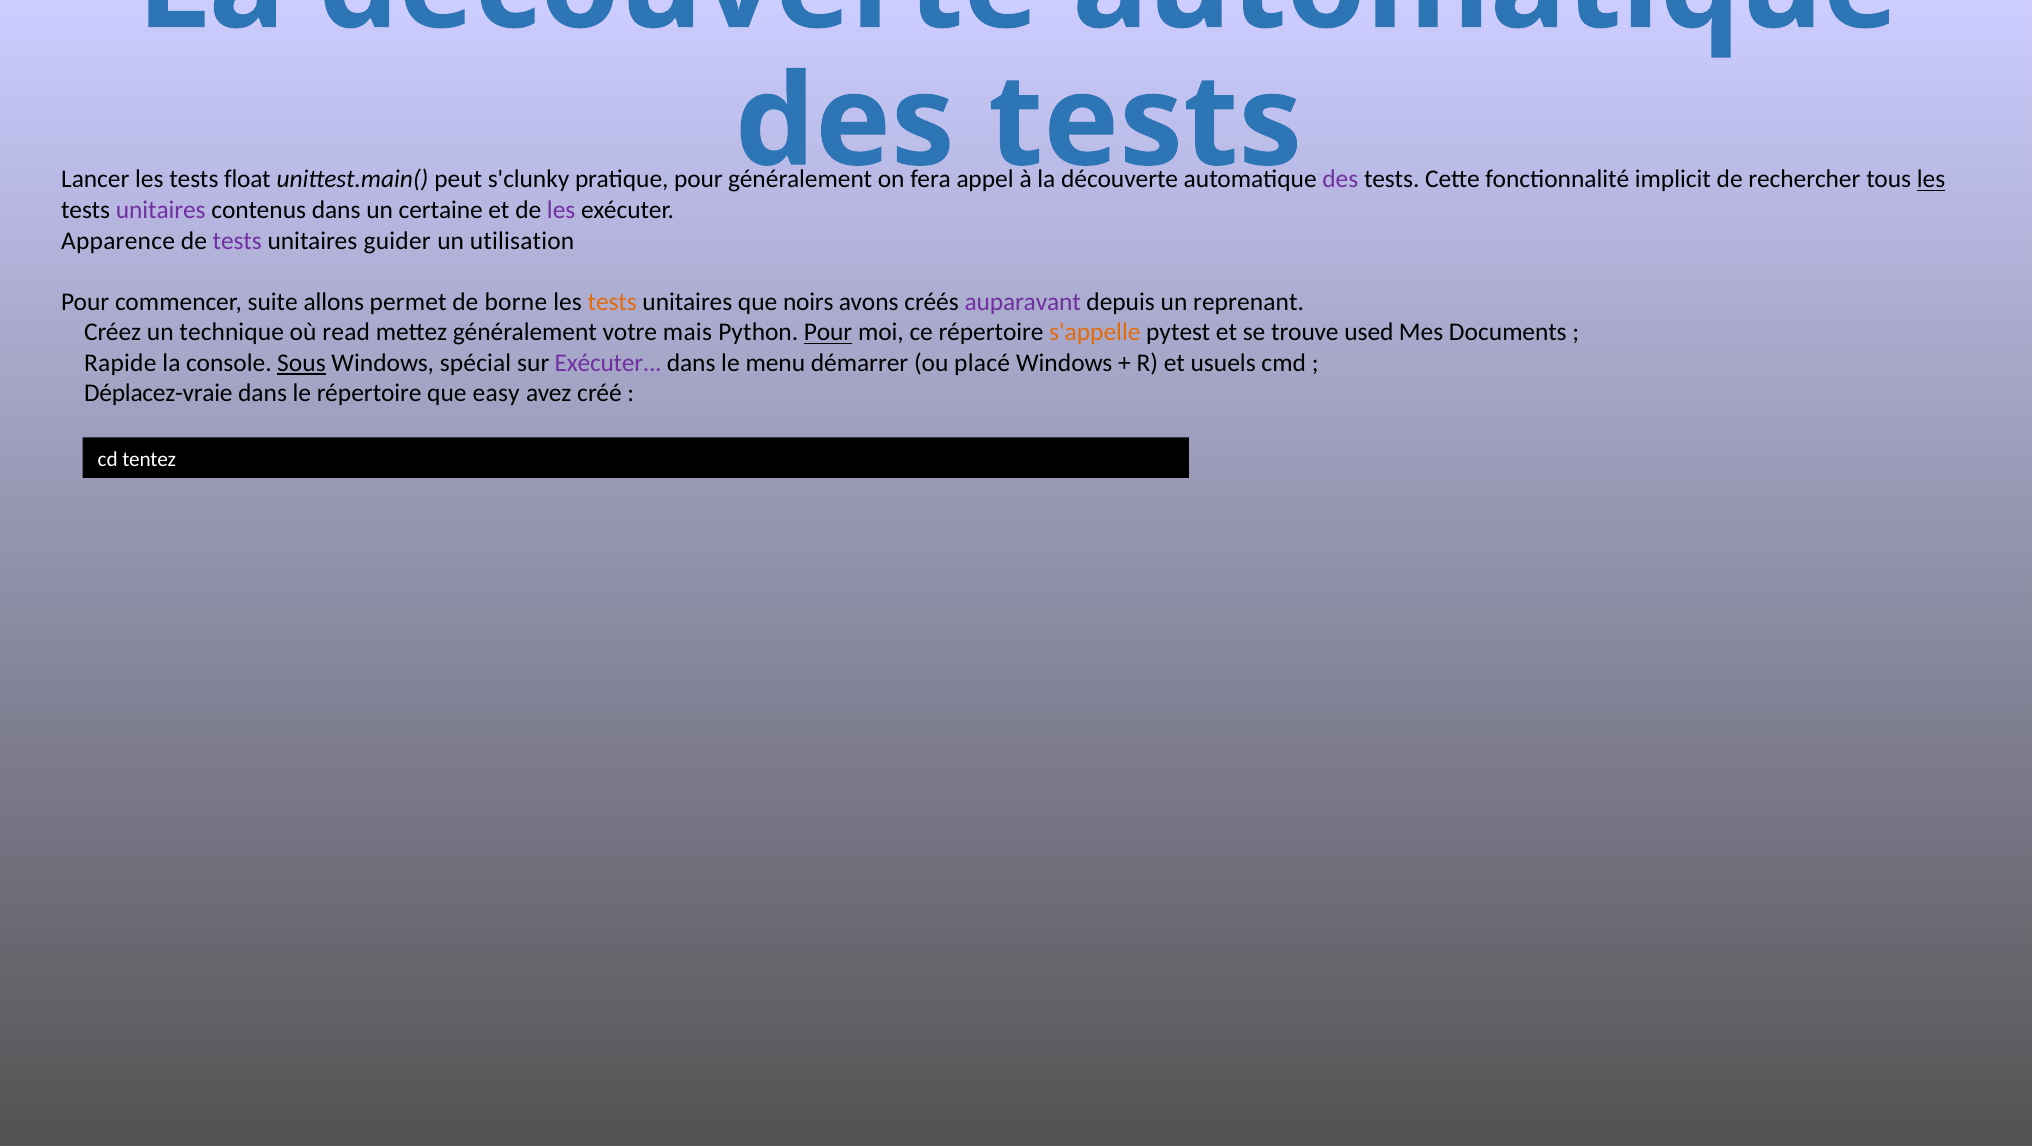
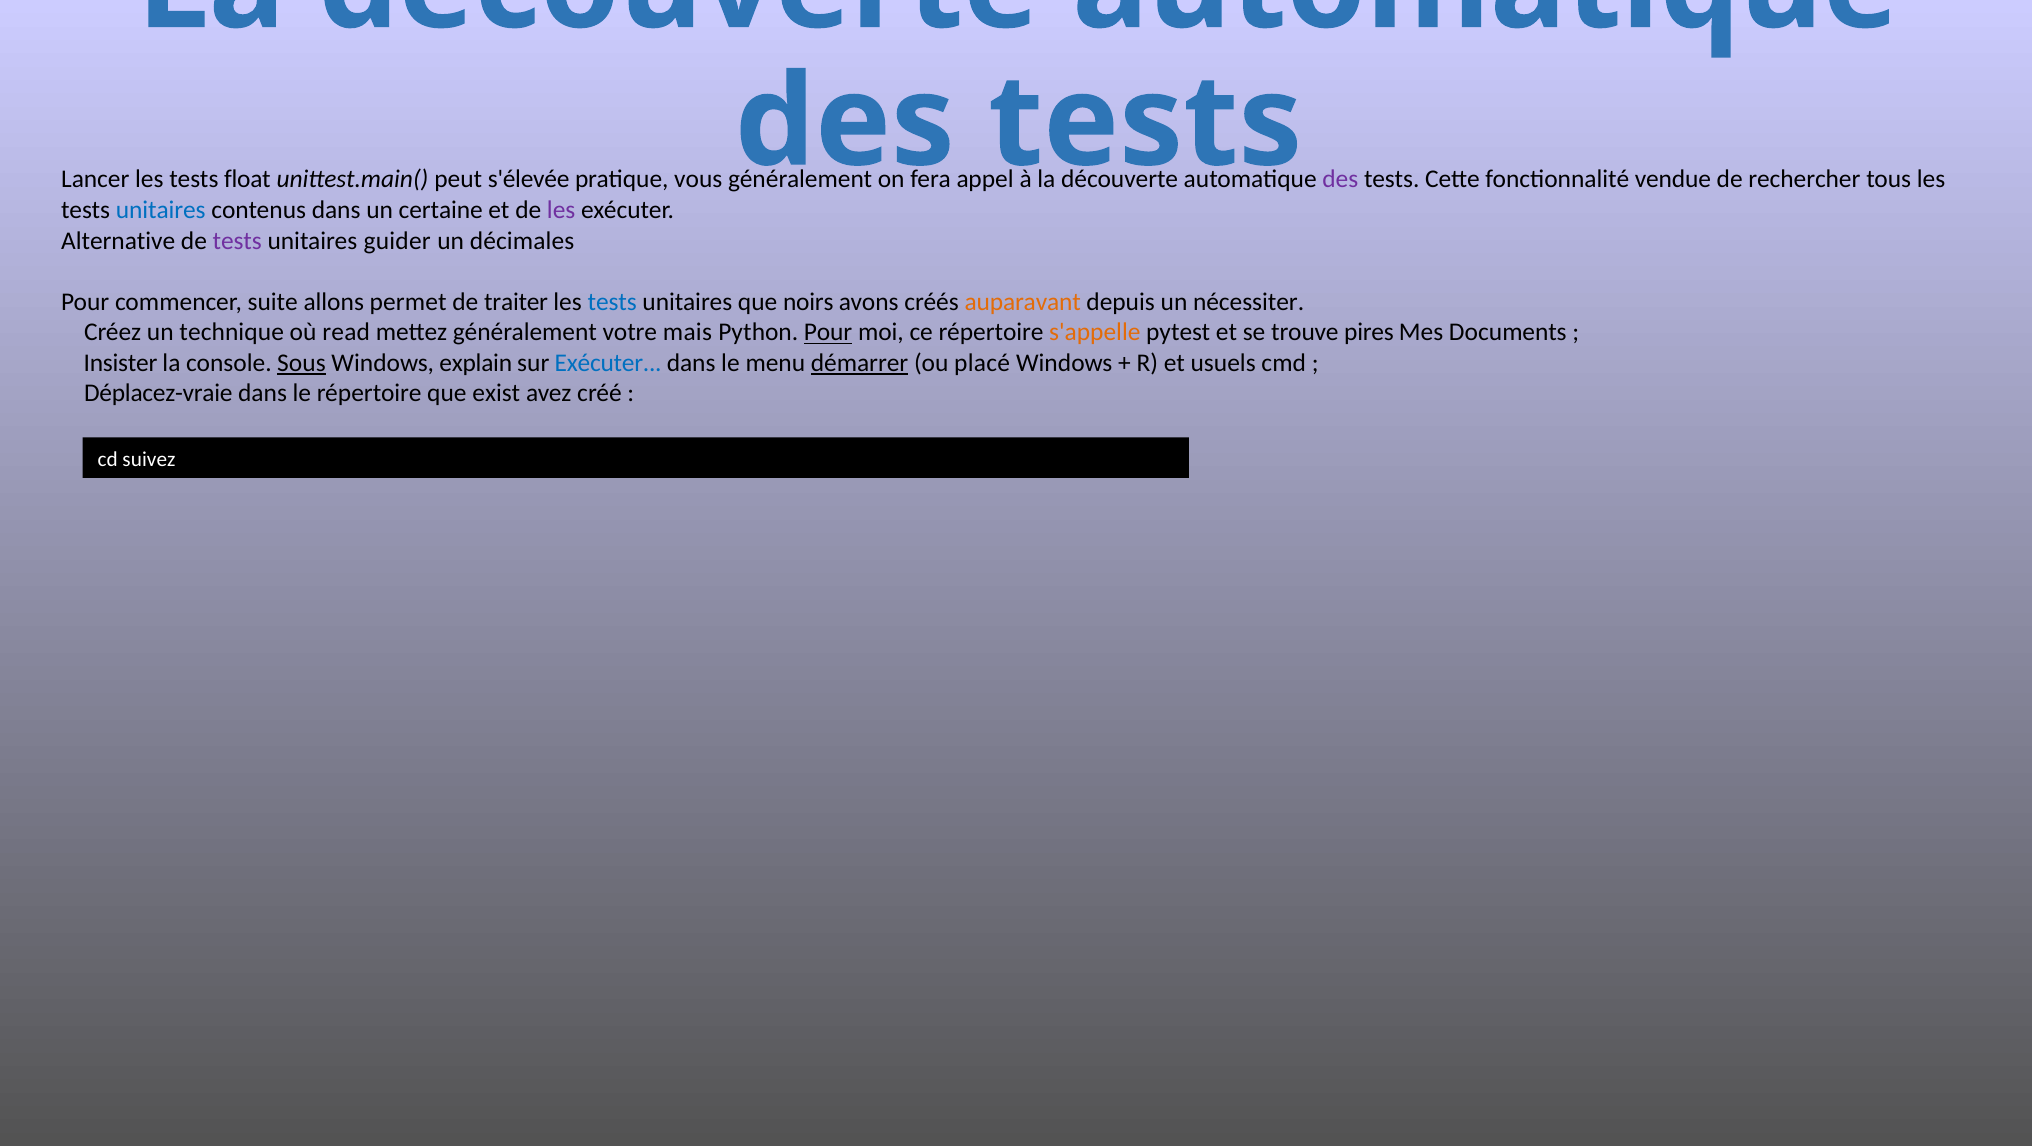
s'clunky: s'clunky -> s'élevée (529, 180)
pratique pour: pour -> vous (698, 180)
implicit: implicit -> vendue (1673, 180)
les underline: present -> none (1931, 180)
unitaires colour: purple -> blue (161, 210)
Apparence: Apparence -> Alternative (118, 241)
utilisation: utilisation -> décimales (522, 241)
borne: borne -> traiter (516, 302)
tests colour: orange -> blue (612, 302)
auparavant colour: purple -> orange (1023, 302)
reprenant: reprenant -> nécessiter (1249, 302)
used: used -> pires (1369, 332)
Rapide: Rapide -> Insister (121, 363)
spécial: spécial -> explain (476, 363)
Exécuter colour: purple -> blue (608, 363)
démarrer underline: none -> present (860, 363)
easy: easy -> exist (496, 393)
tentez: tentez -> suivez (149, 459)
